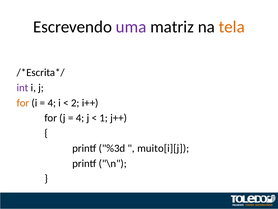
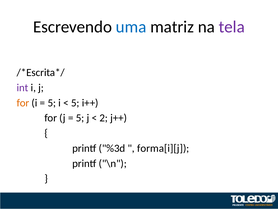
uma colour: purple -> blue (131, 27)
tela colour: orange -> purple (232, 27)
4: 4 -> 5 (52, 103)
2: 2 -> 5 (75, 103)
4: 4 -> 5 (80, 118)
1: 1 -> 2 (104, 118)
muito[i][j: muito[i][j -> forma[i][j (163, 148)
